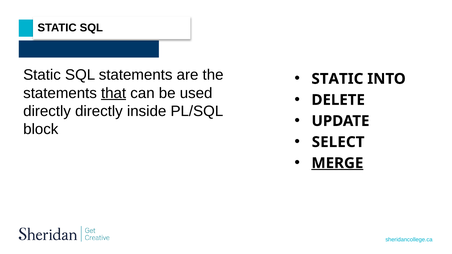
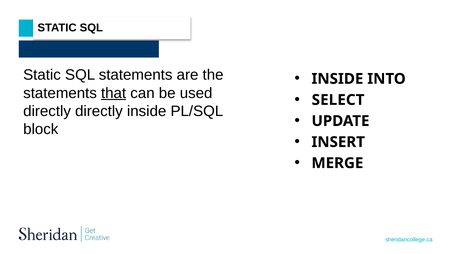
STATIC: STATIC -> INSIDE (337, 79)
DELETE: DELETE -> SELECT (338, 100)
SELECT: SELECT -> INSERT (338, 142)
MERGE underline: present -> none (337, 163)
